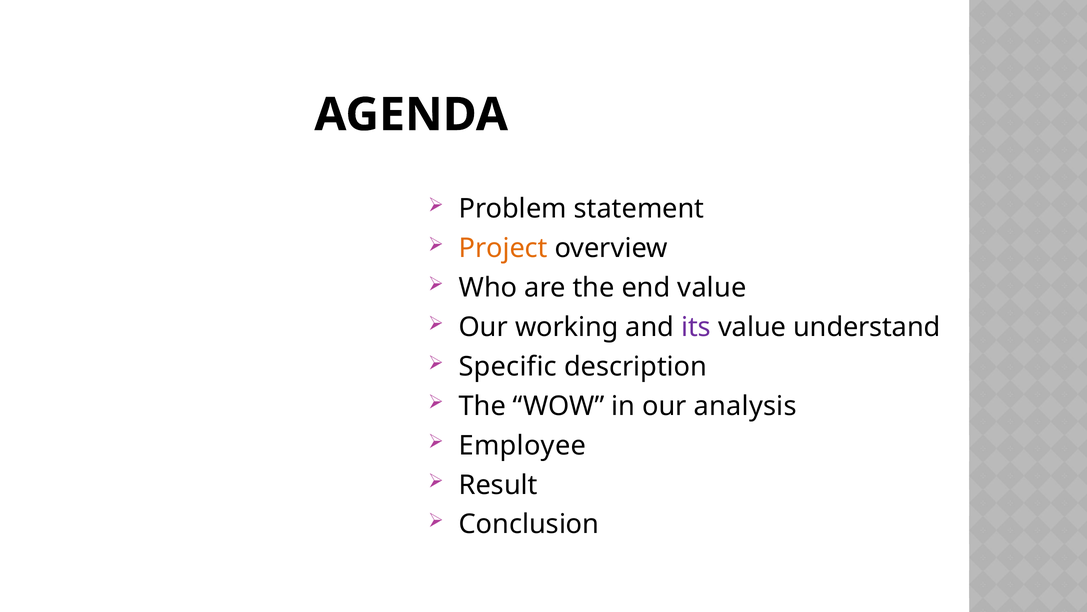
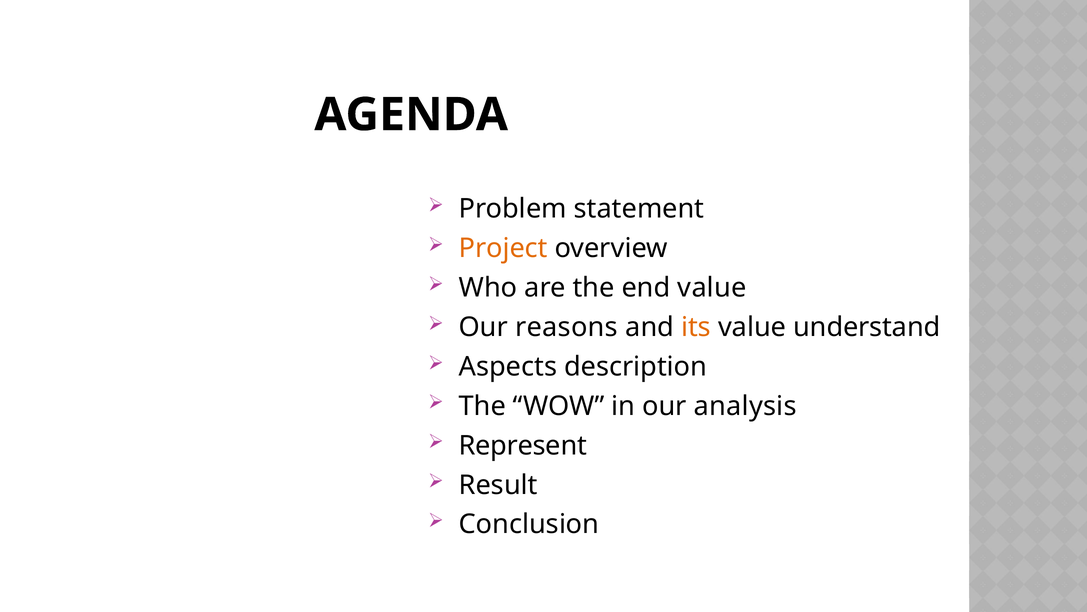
working: working -> reasons (567, 327)
its colour: purple -> orange (696, 327)
Specific: Specific -> Aspects (508, 366)
Employee: Employee -> Represent (523, 445)
